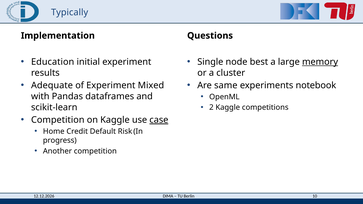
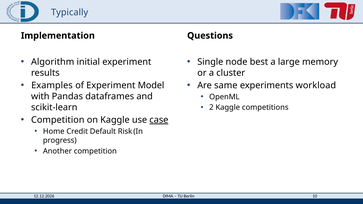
Education: Education -> Algorithm (53, 62)
memory underline: present -> none (320, 62)
Adequate: Adequate -> Examples (52, 86)
Mixed: Mixed -> Model (151, 86)
notebook: notebook -> workload (316, 86)
